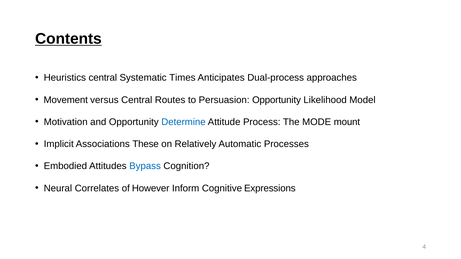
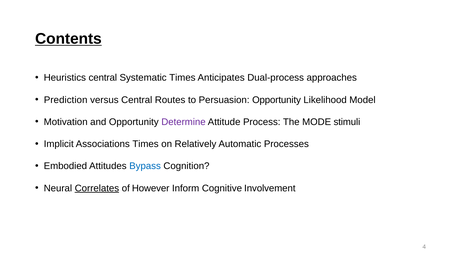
Movement: Movement -> Prediction (66, 100)
Determine colour: blue -> purple (183, 122)
mount: mount -> stimuli (347, 122)
Associations These: These -> Times (146, 144)
Correlates underline: none -> present (97, 188)
Expressions: Expressions -> Involvement (270, 188)
